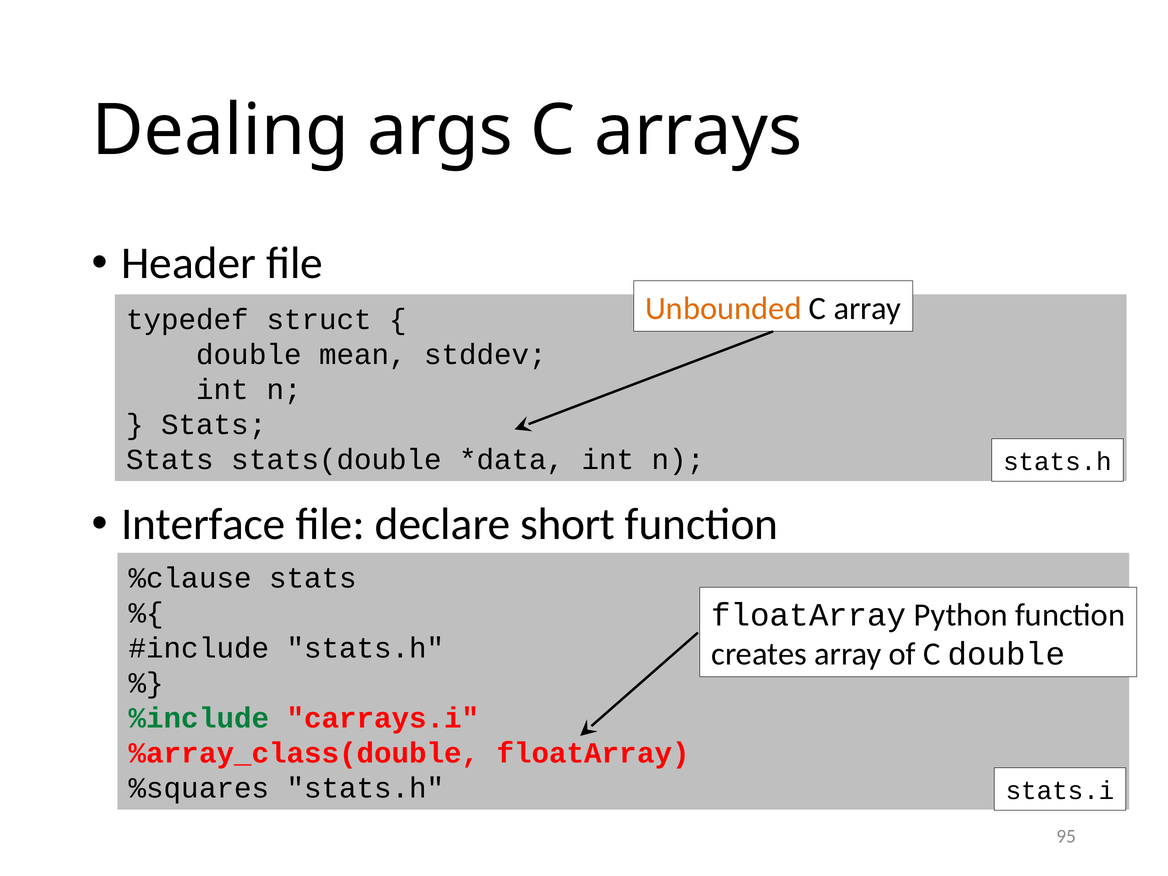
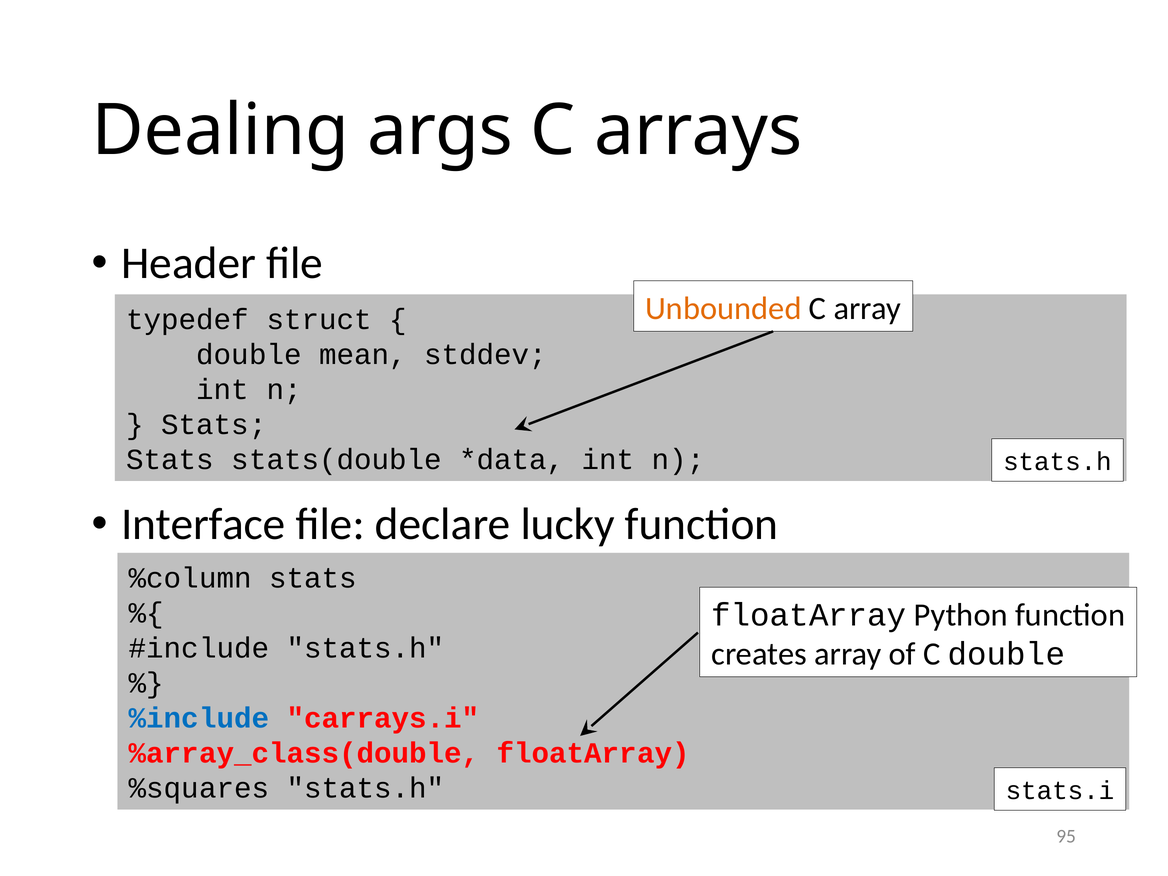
short: short -> lucky (568, 524)
%clause: %clause -> %column (190, 578)
%include colour: green -> blue (199, 718)
